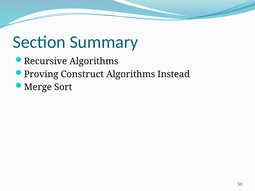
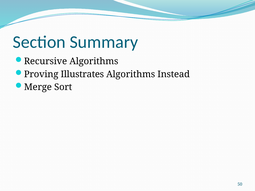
Construct: Construct -> Illustrates (82, 74)
